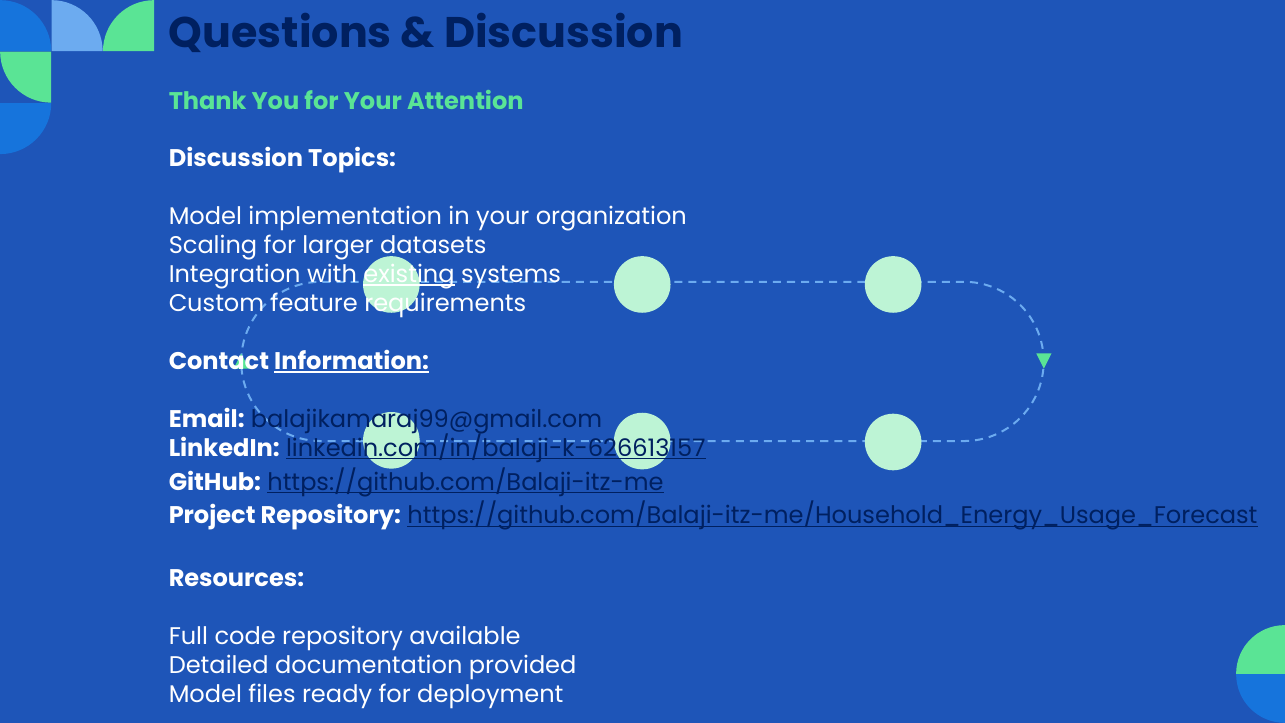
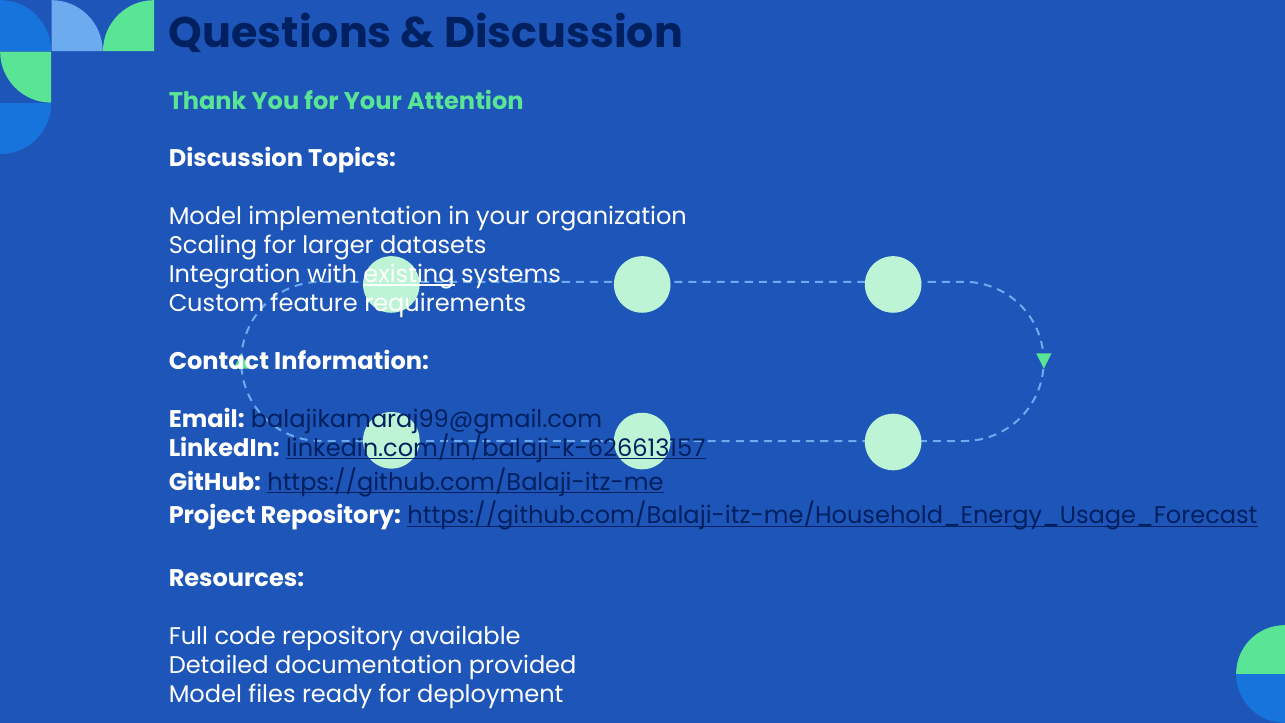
Information underline: present -> none (352, 361)
